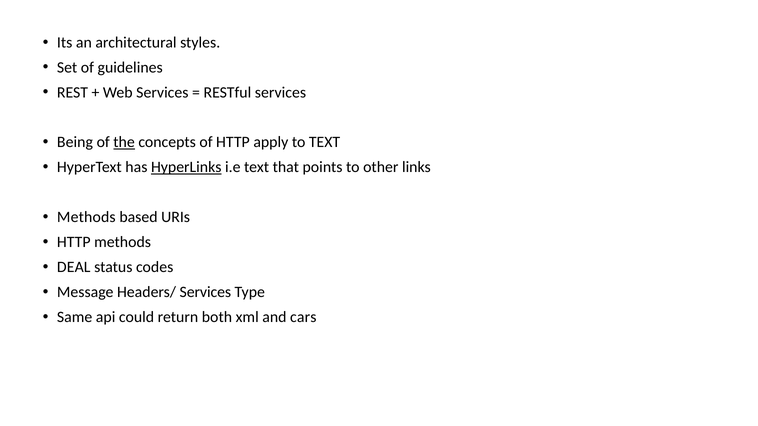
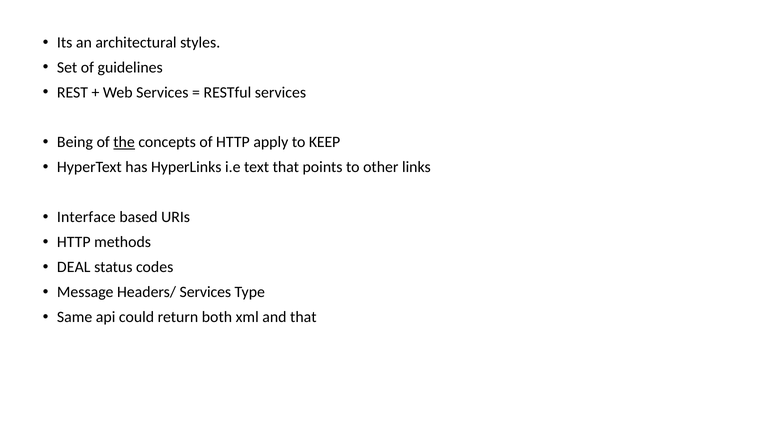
to TEXT: TEXT -> KEEP (325, 142)
HyperLinks underline: present -> none (186, 167)
Methods: Methods -> Interface (86, 217)
and cars: cars -> that (303, 317)
